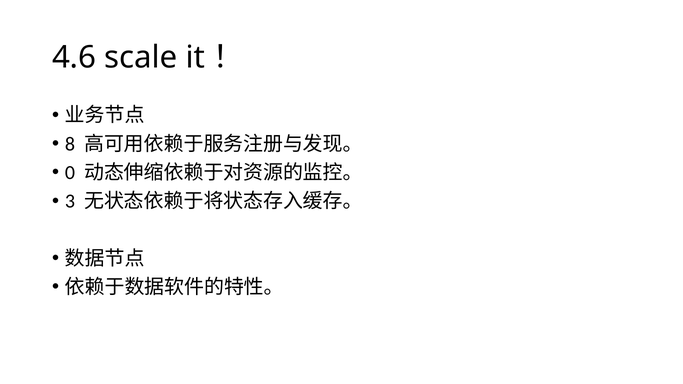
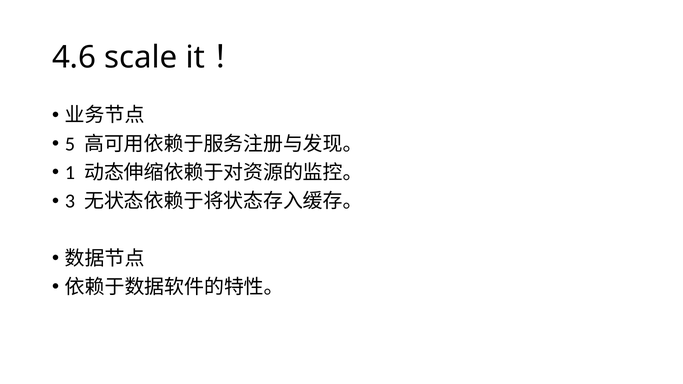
8: 8 -> 5 (70, 144)
0: 0 -> 1 (70, 173)
